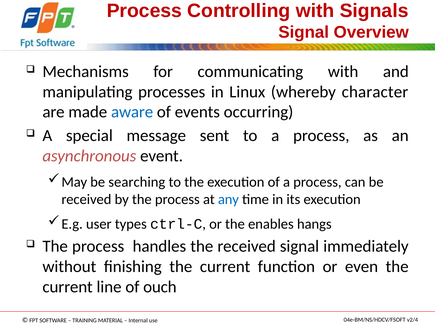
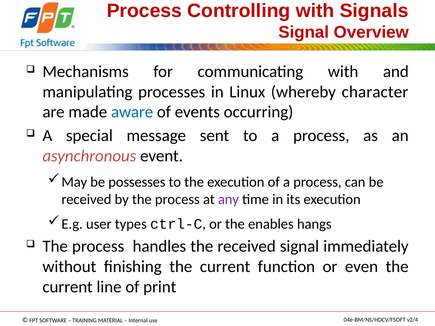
searching: searching -> possesses (137, 182)
any colour: blue -> purple (228, 199)
ouch: ouch -> print (160, 287)
